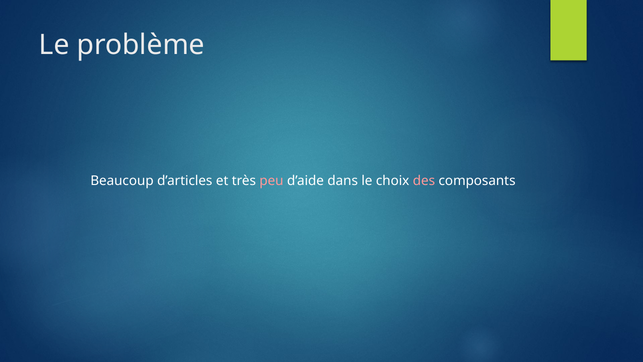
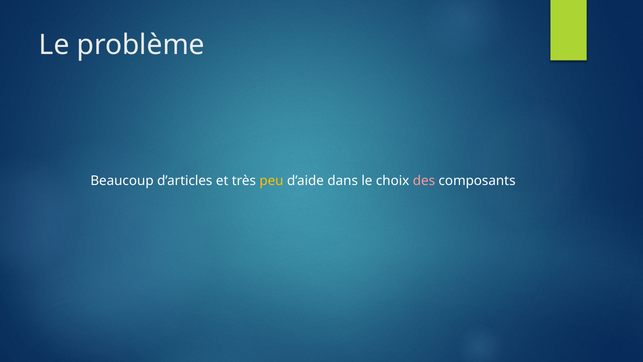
peu colour: pink -> yellow (271, 181)
